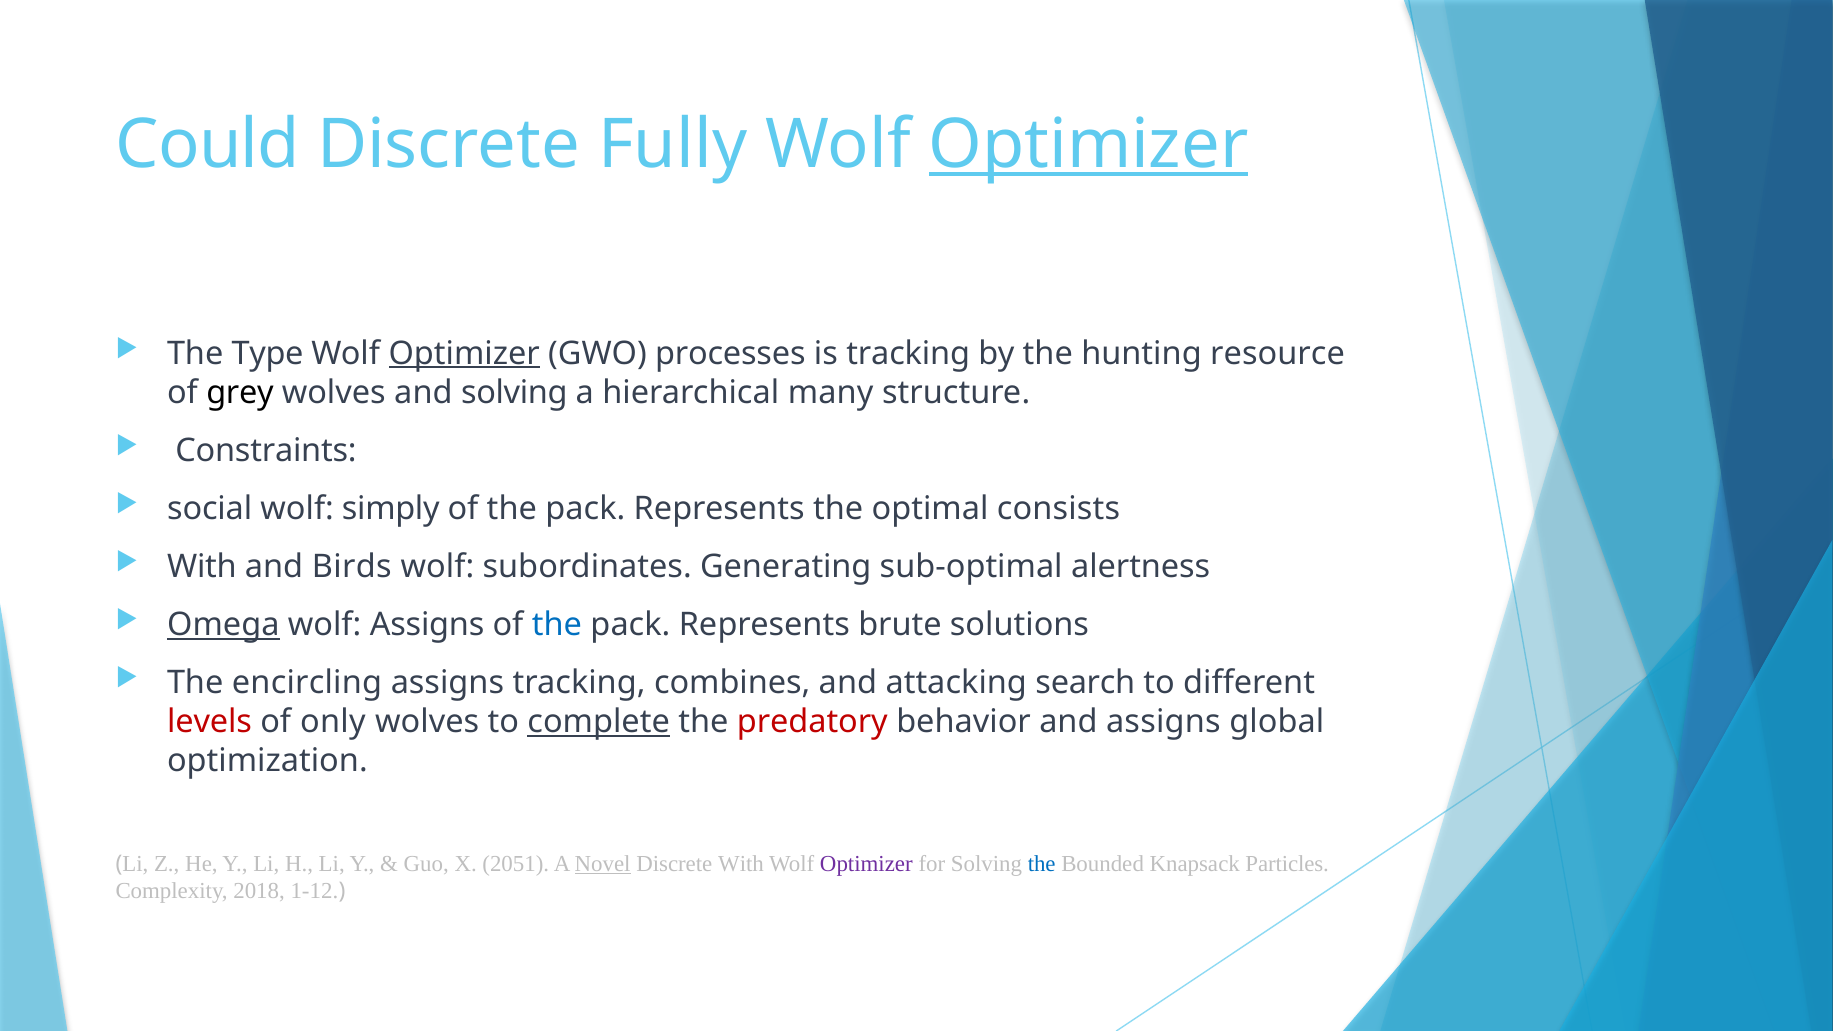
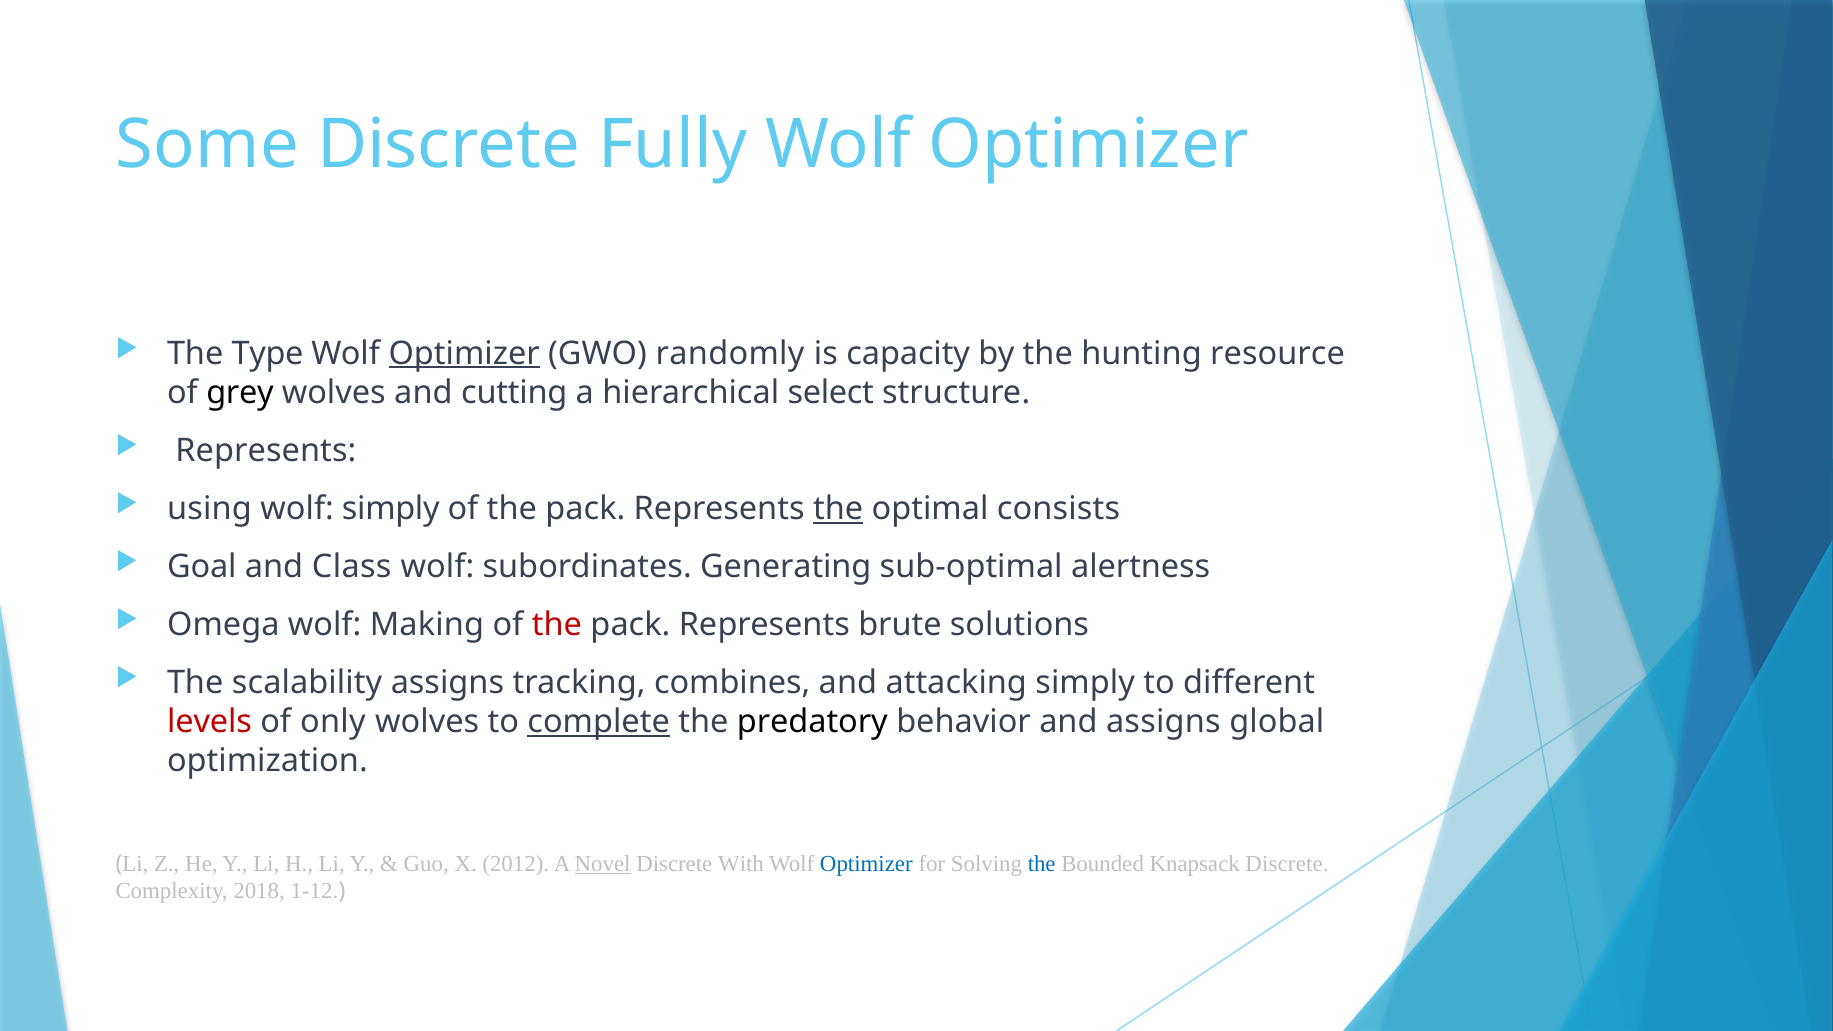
Could: Could -> Some (207, 145)
Optimizer underline: present -> none (1088, 145)
processes: processes -> randomly (730, 353)
is tracking: tracking -> capacity (908, 353)
and solving: solving -> cutting (514, 392)
many: many -> select (831, 392)
Constraints: Constraints -> Represents (266, 451)
social: social -> using (209, 509)
the underline: none -> present (838, 509)
With: With -> Goal (202, 567)
Birds: Birds -> Class (352, 567)
Omega underline: present -> none (223, 625)
wolf Assigns: Assigns -> Making (427, 625)
the colour: blue -> red (557, 625)
encircling: encircling -> scalability (307, 683)
attacking search: search -> simply (1085, 683)
predatory colour: red -> black (812, 722)
2051: 2051 -> 2012 (516, 864)
Optimizer colour: purple -> blue (866, 864)
Knapsack Particles: Particles -> Discrete (1287, 864)
